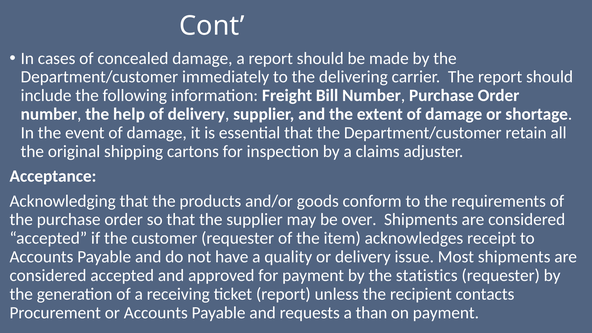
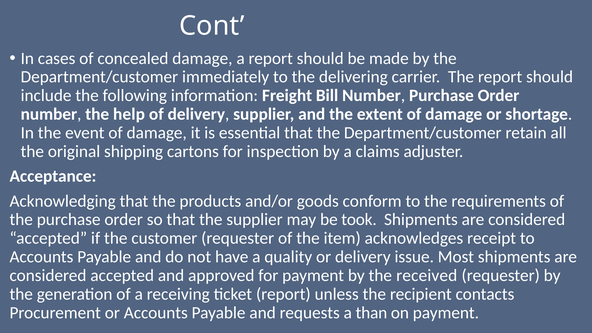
over: over -> took (359, 220)
statistics: statistics -> received (427, 275)
